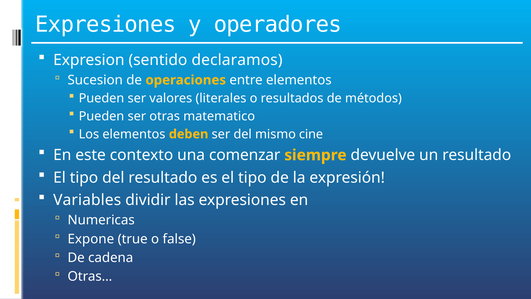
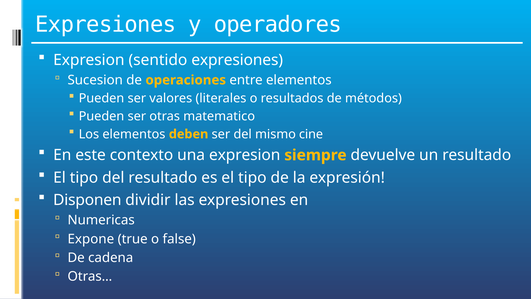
sentido declaramos: declaramos -> expresiones (237, 60)
una comenzar: comenzar -> expresion (245, 155)
Variables: Variables -> Disponen (87, 200)
